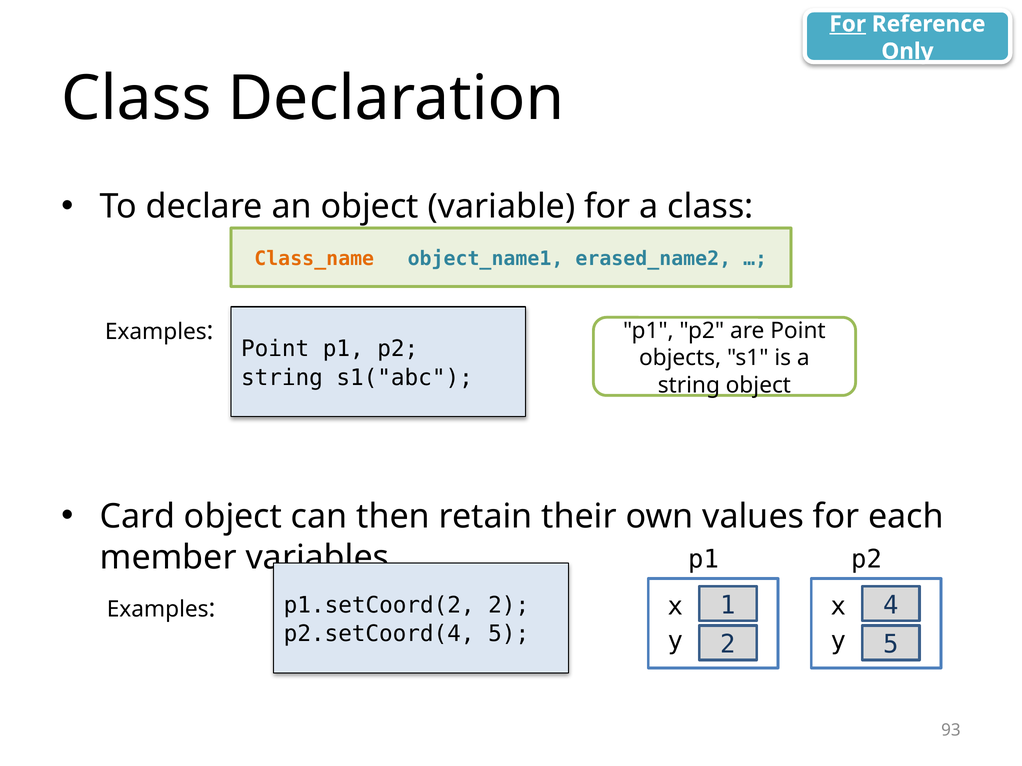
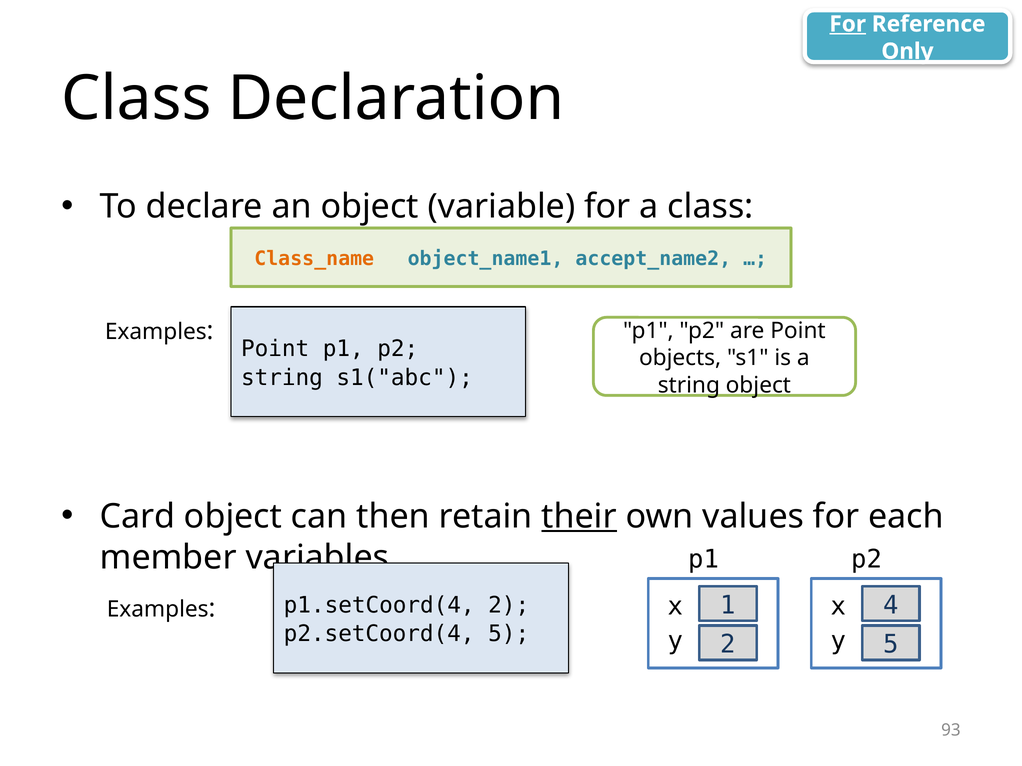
erased_name2: erased_name2 -> accept_name2 (653, 259)
their underline: none -> present (579, 517)
p1.setCoord(2: p1.setCoord(2 -> p1.setCoord(4 (379, 606)
